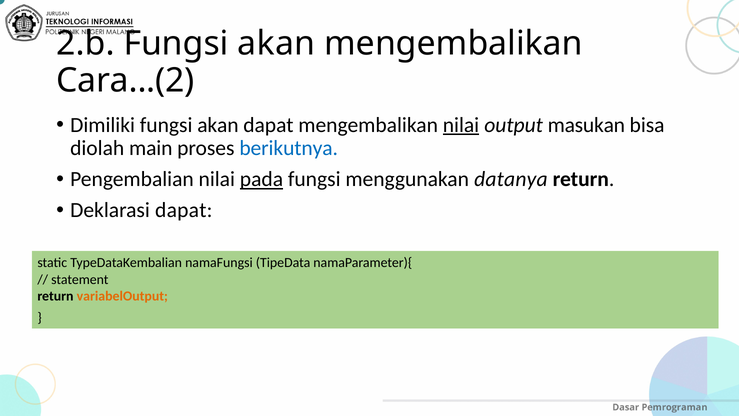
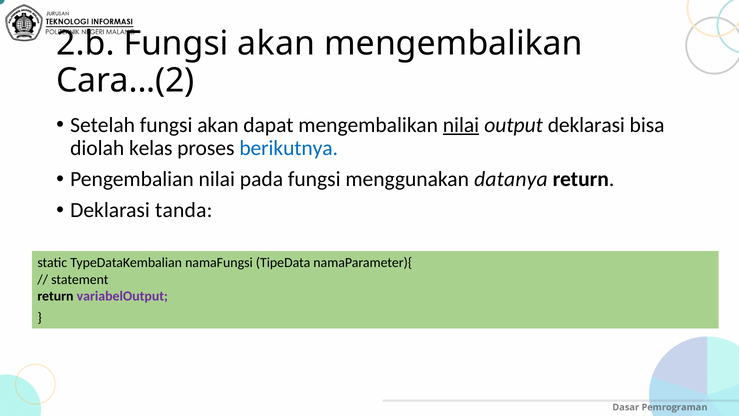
Dimiliki: Dimiliki -> Setelah (103, 125)
output masukan: masukan -> deklarasi (586, 125)
main: main -> kelas (151, 148)
pada underline: present -> none (261, 179)
Deklarasi dapat: dapat -> tanda (184, 210)
variabelOutput colour: orange -> purple (122, 296)
